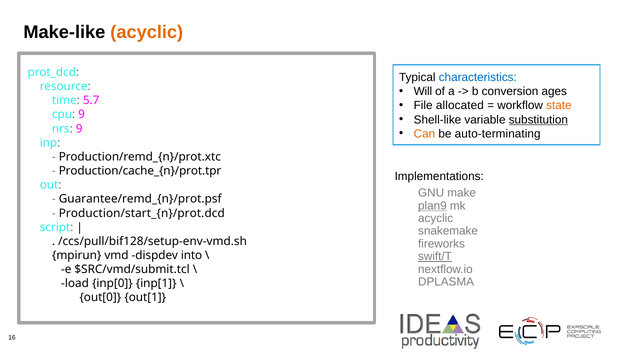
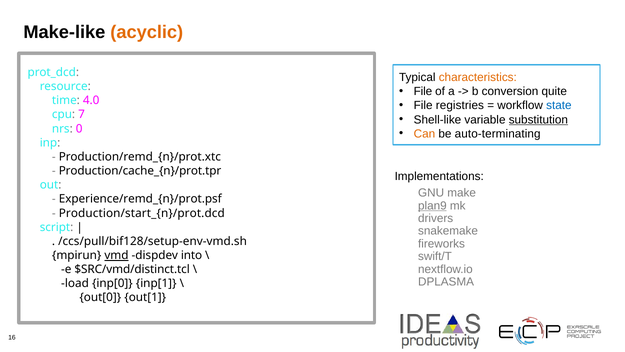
characteristics colour: blue -> orange (478, 77)
Will: Will -> File (423, 91)
ages: ages -> quite (554, 91)
5.7: 5.7 -> 4.0 (91, 100)
allocated: allocated -> registries (460, 105)
state colour: orange -> blue (559, 105)
cpu 9: 9 -> 7 (81, 114)
nrs 9: 9 -> 0 (79, 129)
Guarantee/remd_{n}/prot.psf: Guarantee/remd_{n}/prot.psf -> Experience/remd_{n}/prot.psf (140, 199)
acyclic: acyclic -> drivers (436, 218)
swift/T underline: present -> none (435, 256)
vmd underline: none -> present (116, 255)
$SRC/vmd/submit.tcl: $SRC/vmd/submit.tcl -> $SRC/vmd/distinct.tcl (132, 269)
